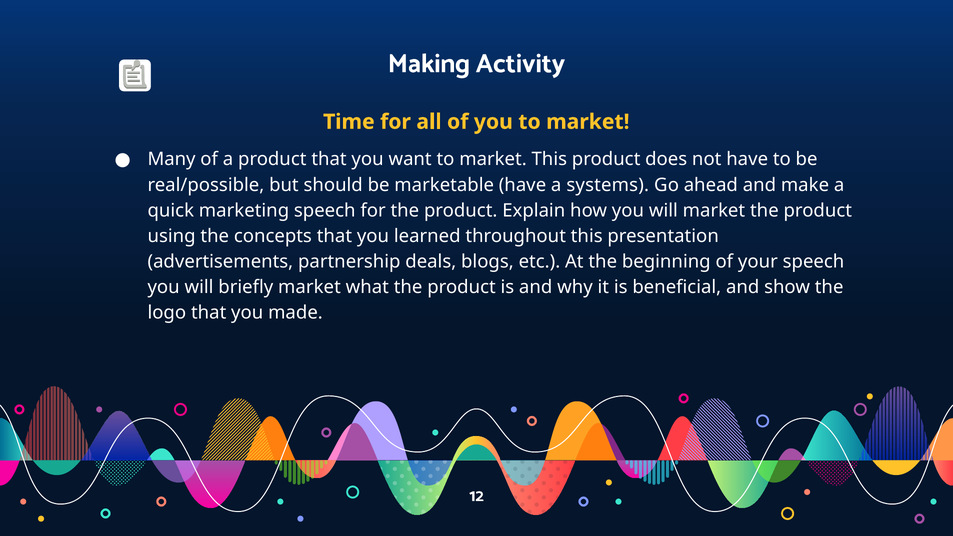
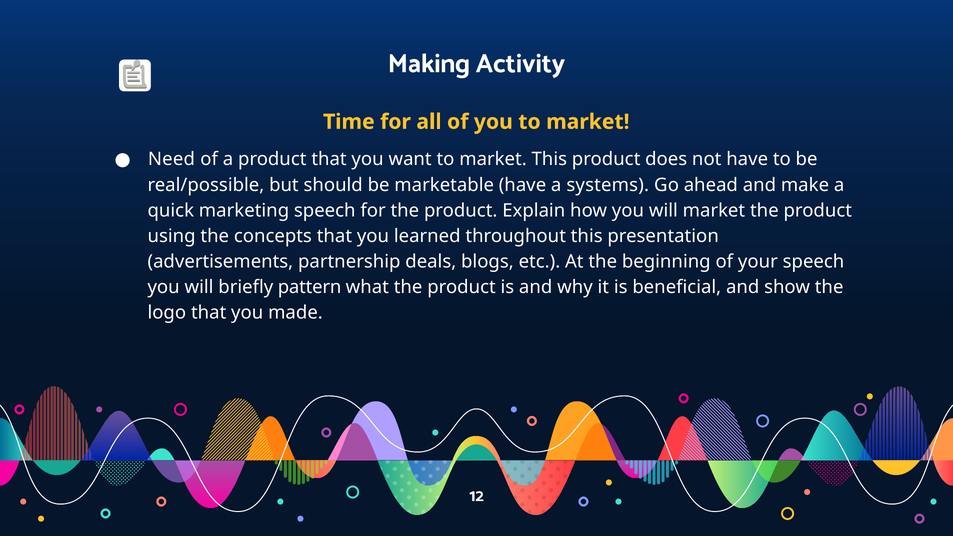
Many: Many -> Need (171, 159)
briefly market: market -> pattern (310, 287)
